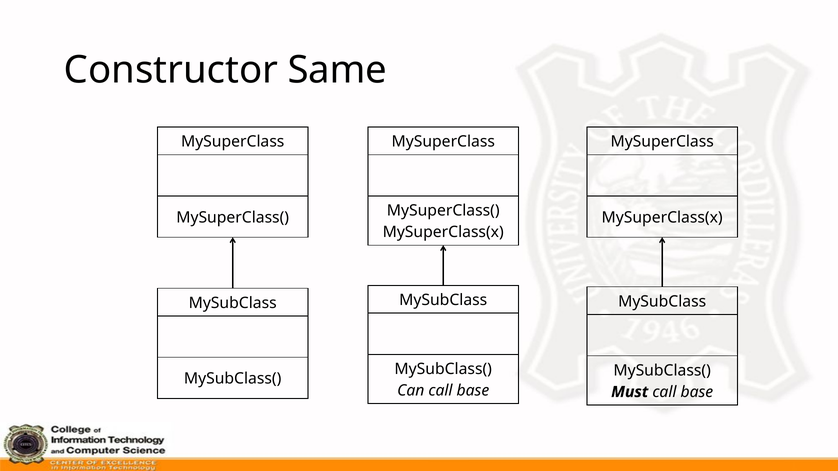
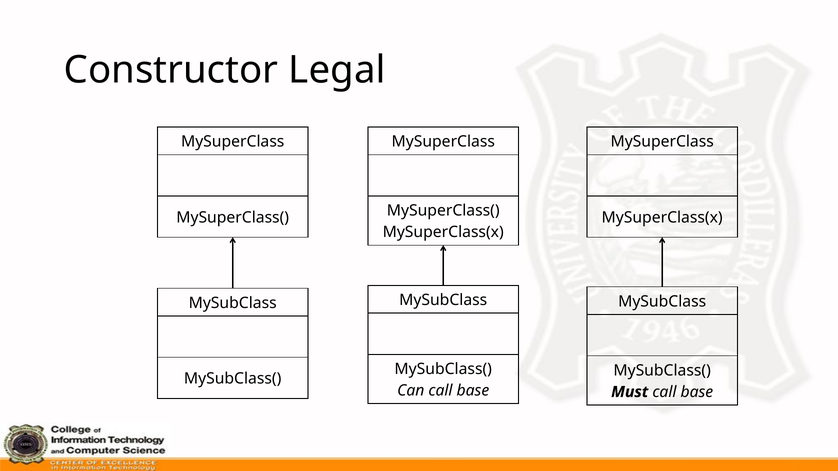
Same: Same -> Legal (337, 70)
